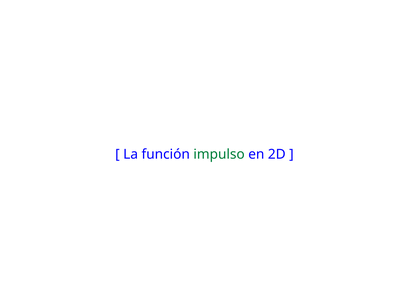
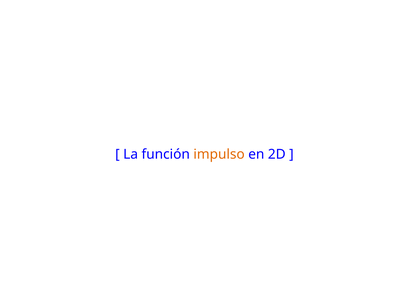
impulso colour: green -> orange (219, 154)
